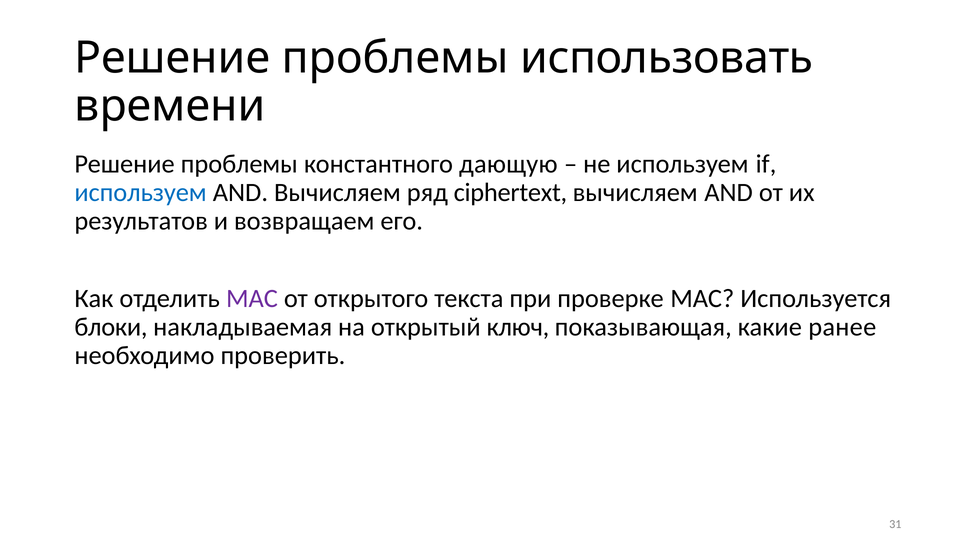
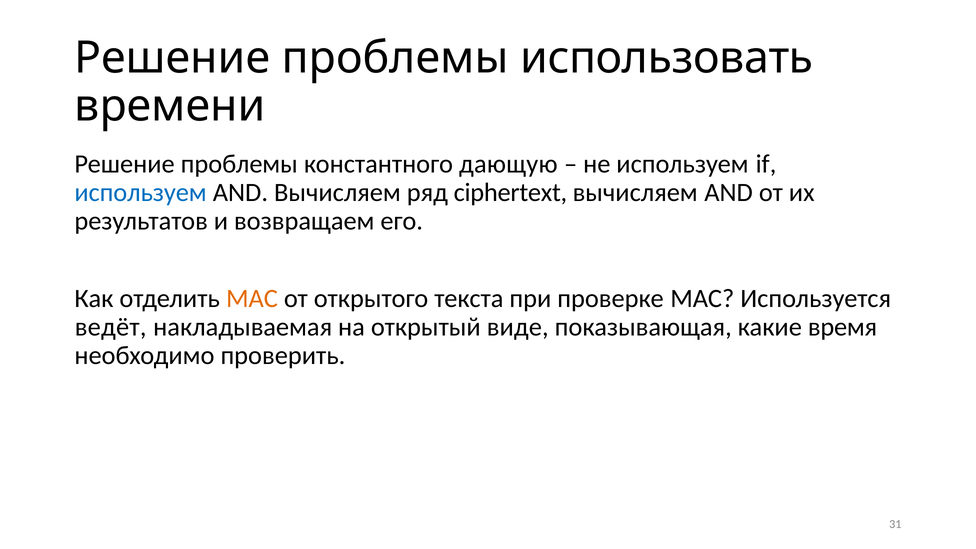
MAC colour: purple -> orange (252, 298)
блоки: блоки -> ведёт (111, 327)
ключ: ключ -> виде (518, 327)
ранее: ранее -> время (843, 327)
